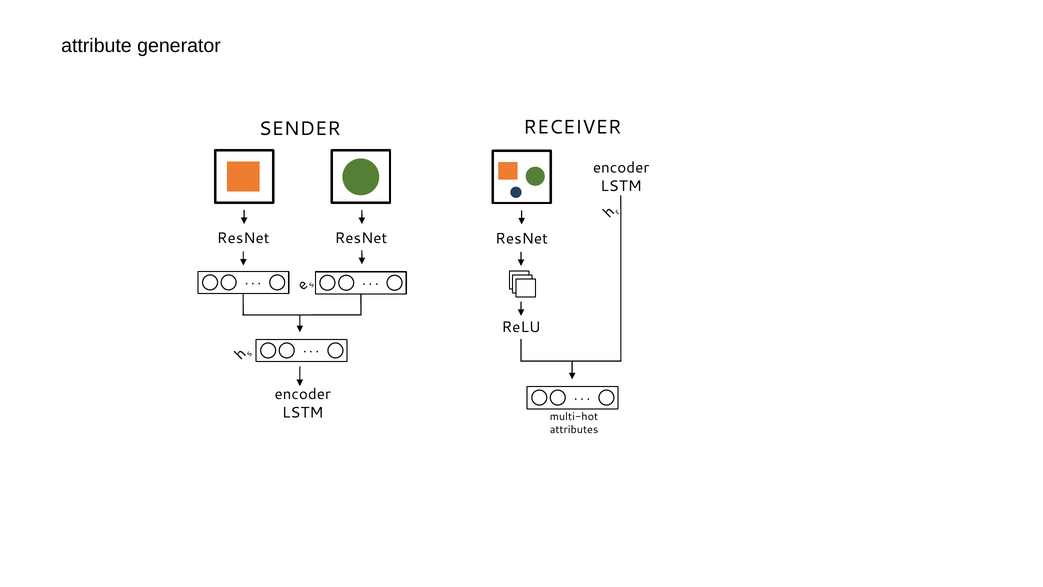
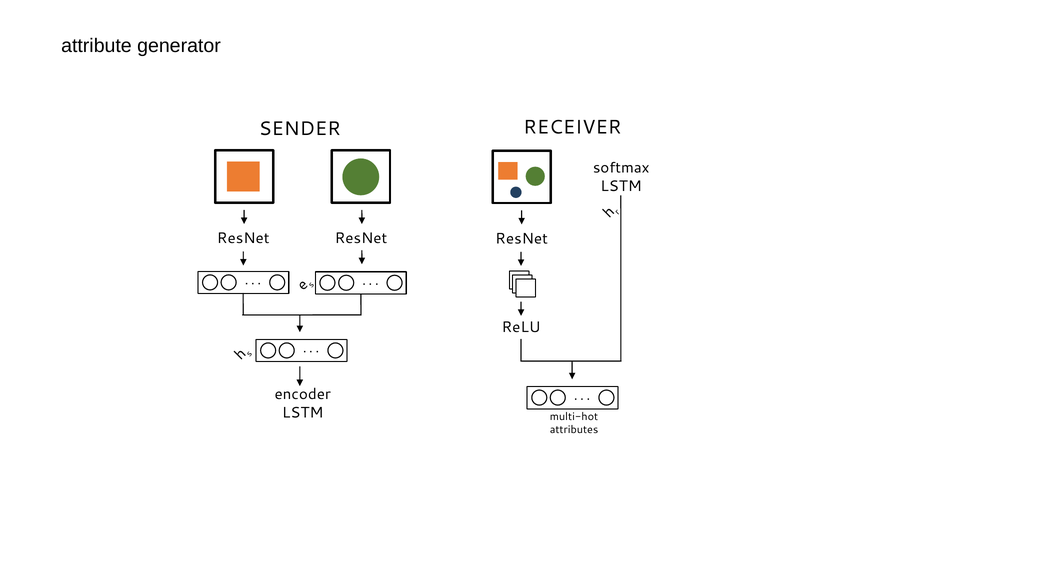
encoder: encoder -> softmax (621, 168)
